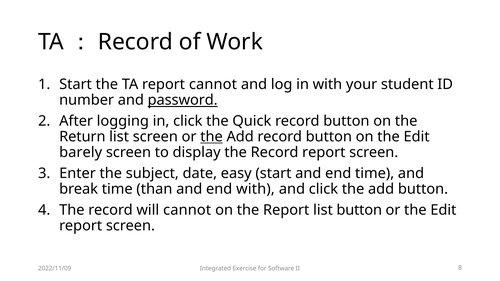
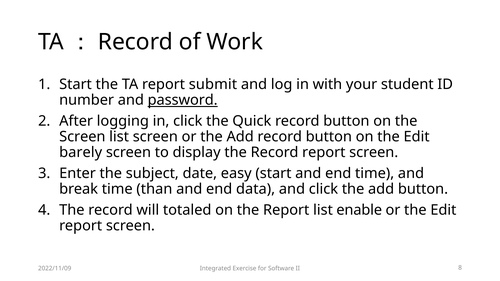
report cannot: cannot -> submit (213, 85)
Return: Return -> Screen (82, 137)
the underline: present -> none (212, 137)
end with: with -> data (256, 189)
will cannot: cannot -> totaled (187, 210)
list button: button -> enable (359, 210)
